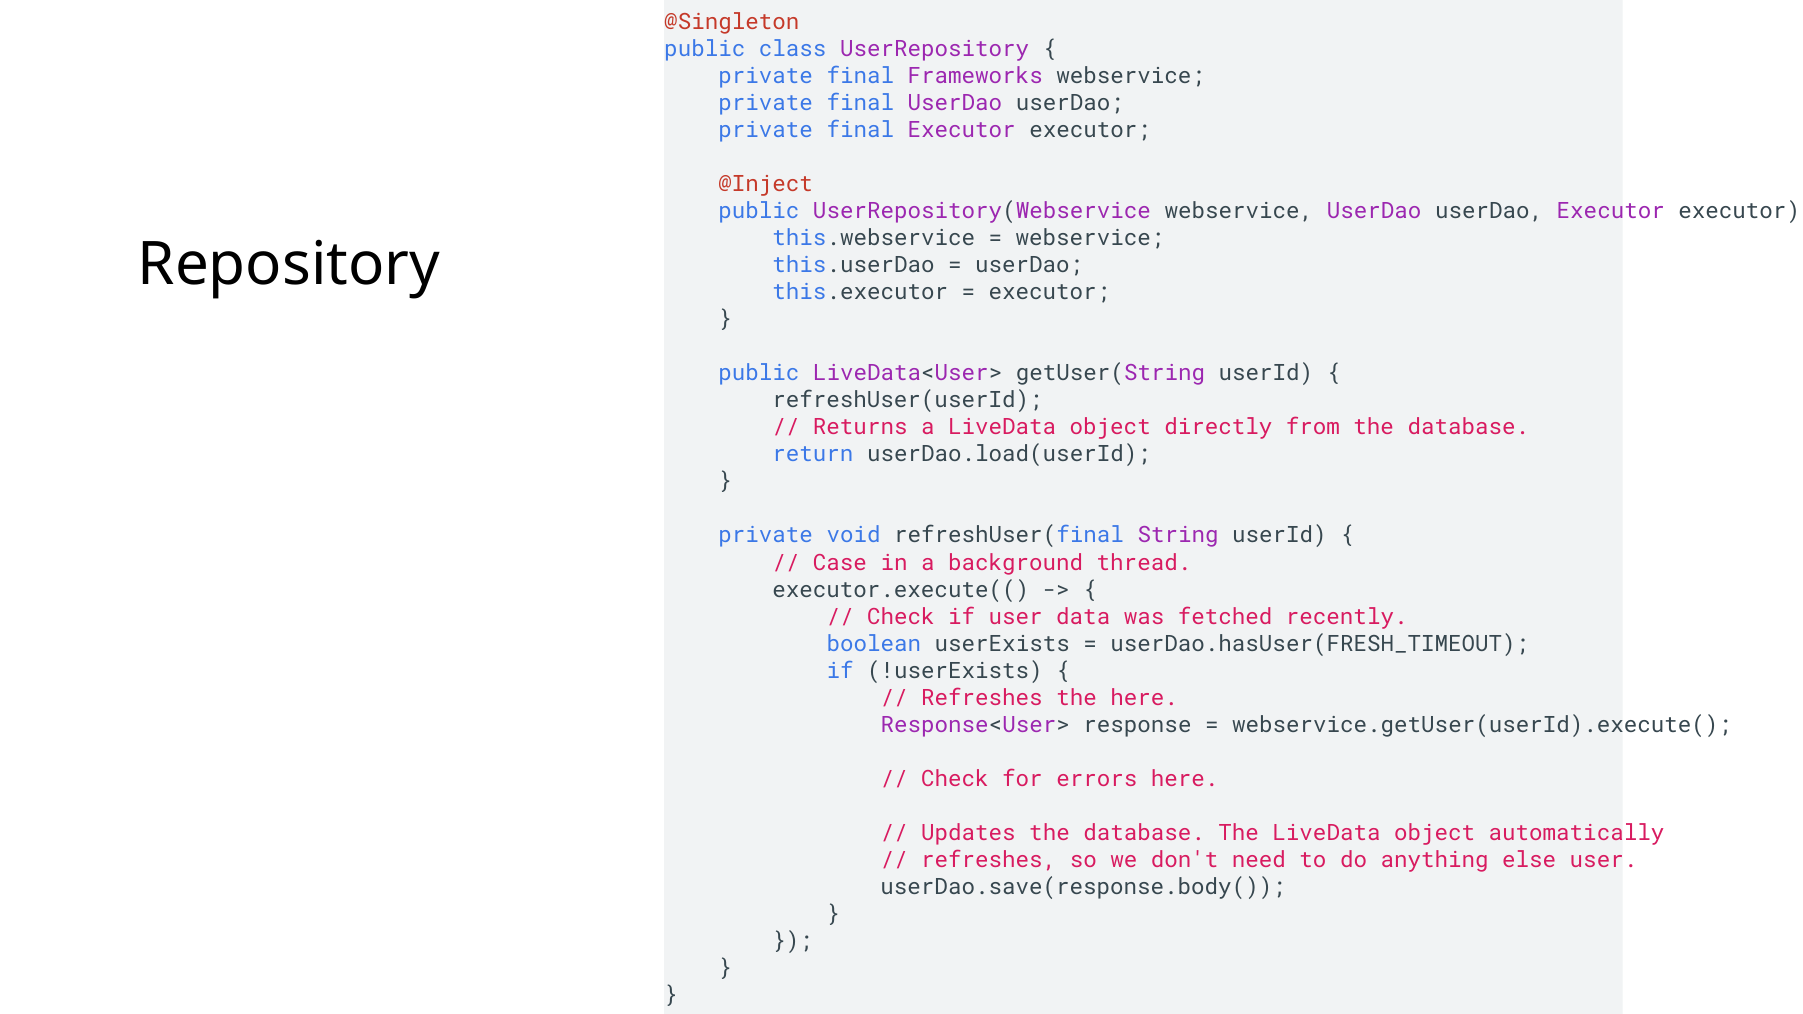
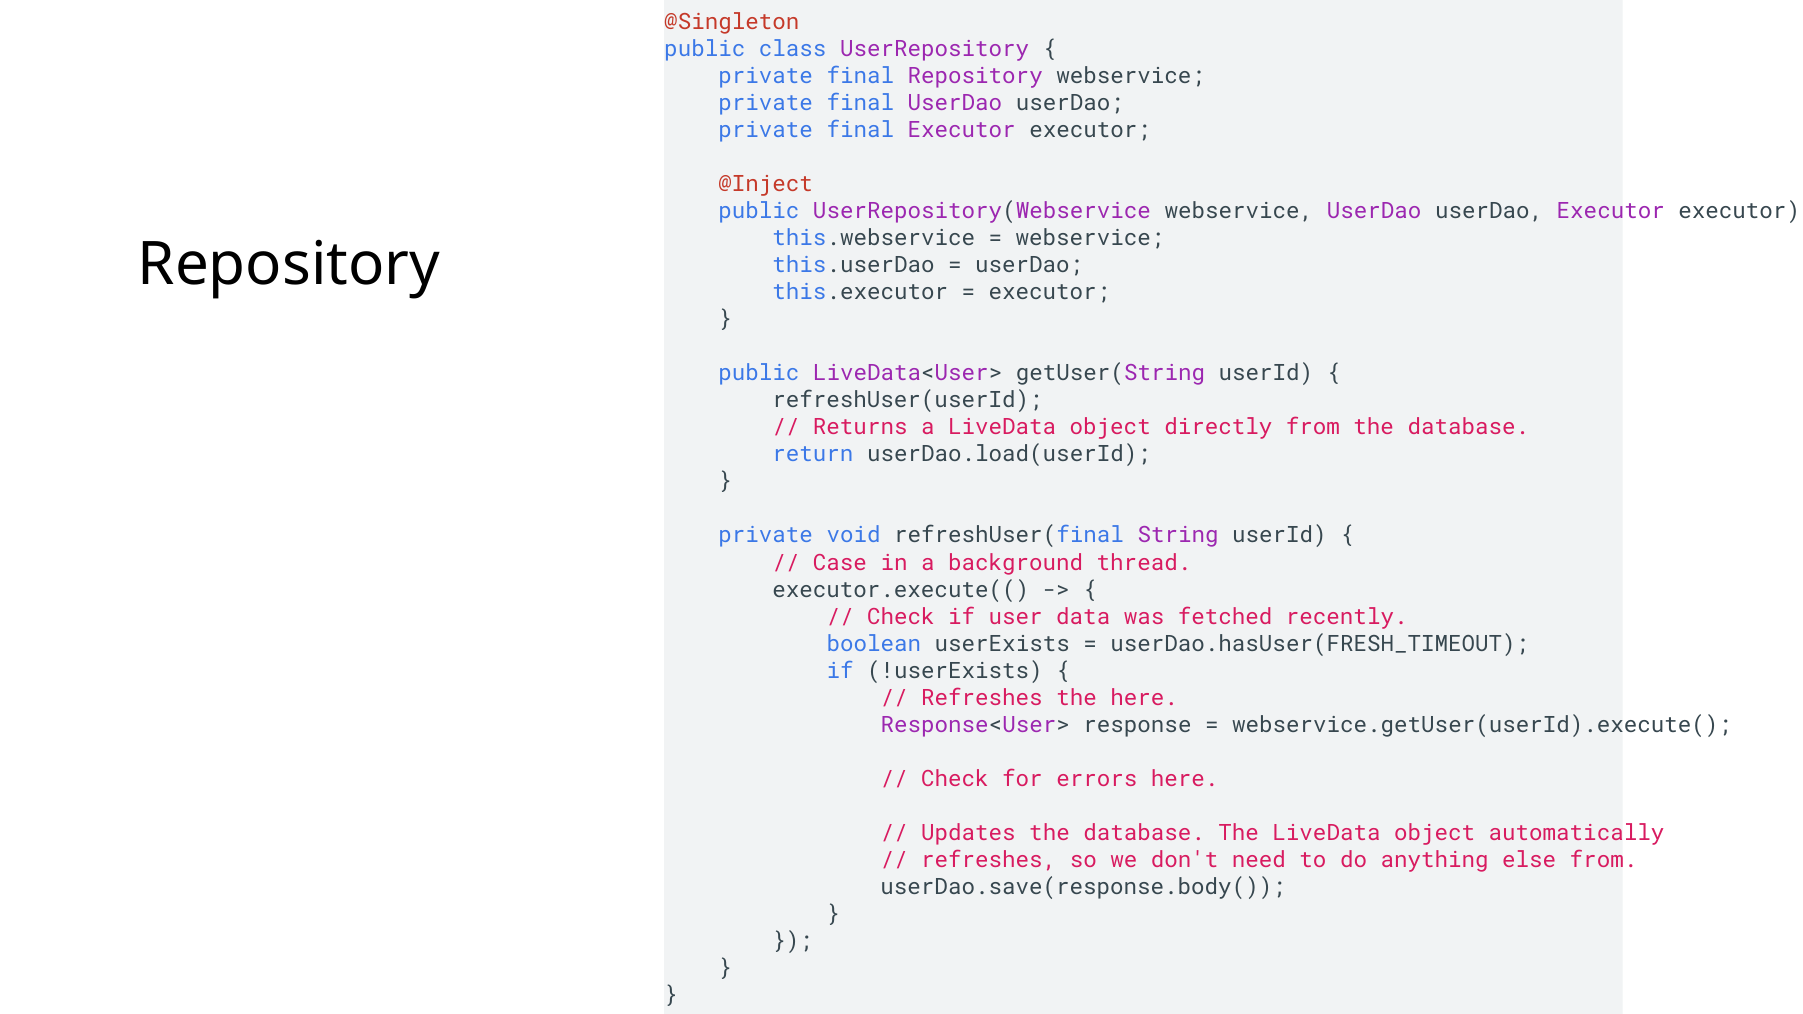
final Frameworks: Frameworks -> Repository (975, 76)
else user: user -> from (1604, 860)
